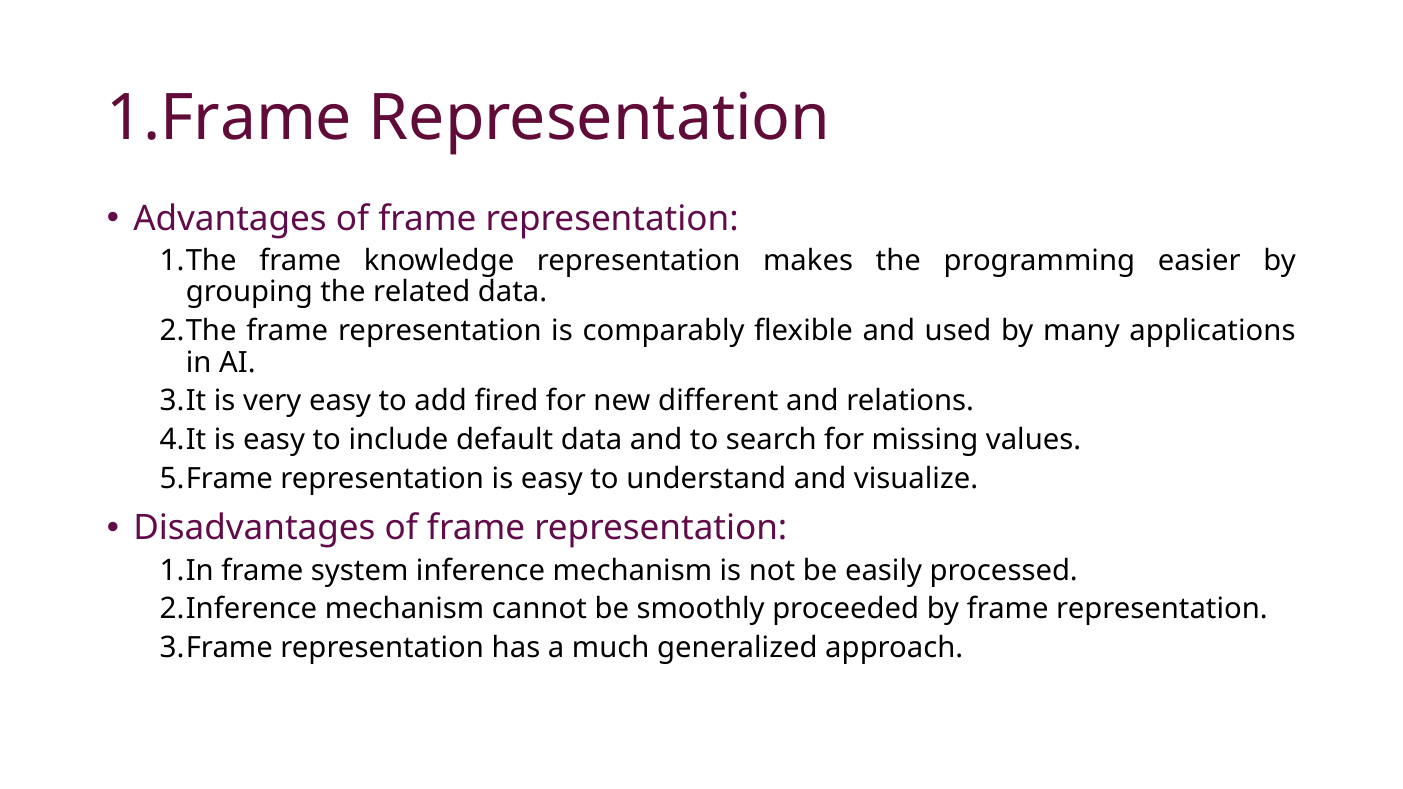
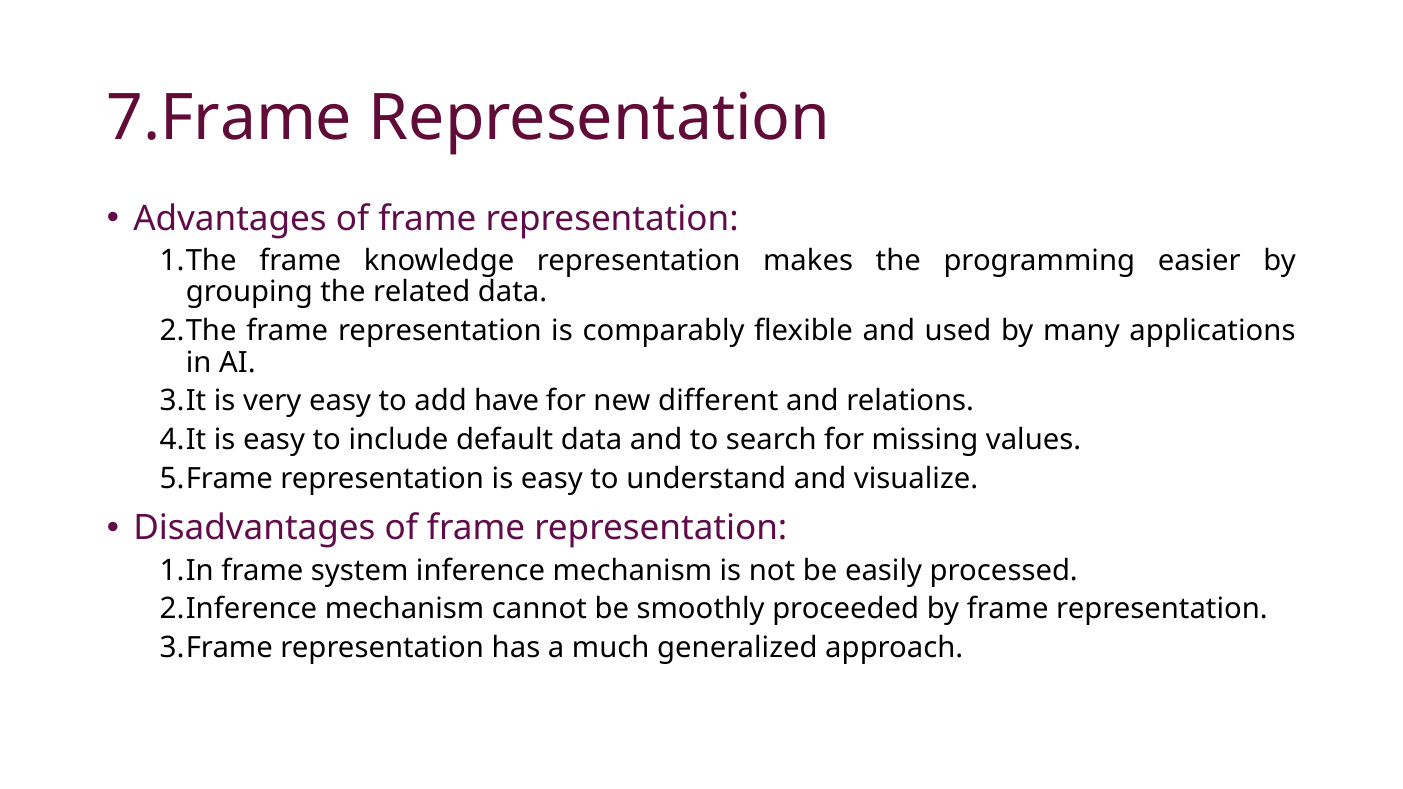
1.Frame: 1.Frame -> 7.Frame (230, 118)
fired: fired -> have (507, 401)
